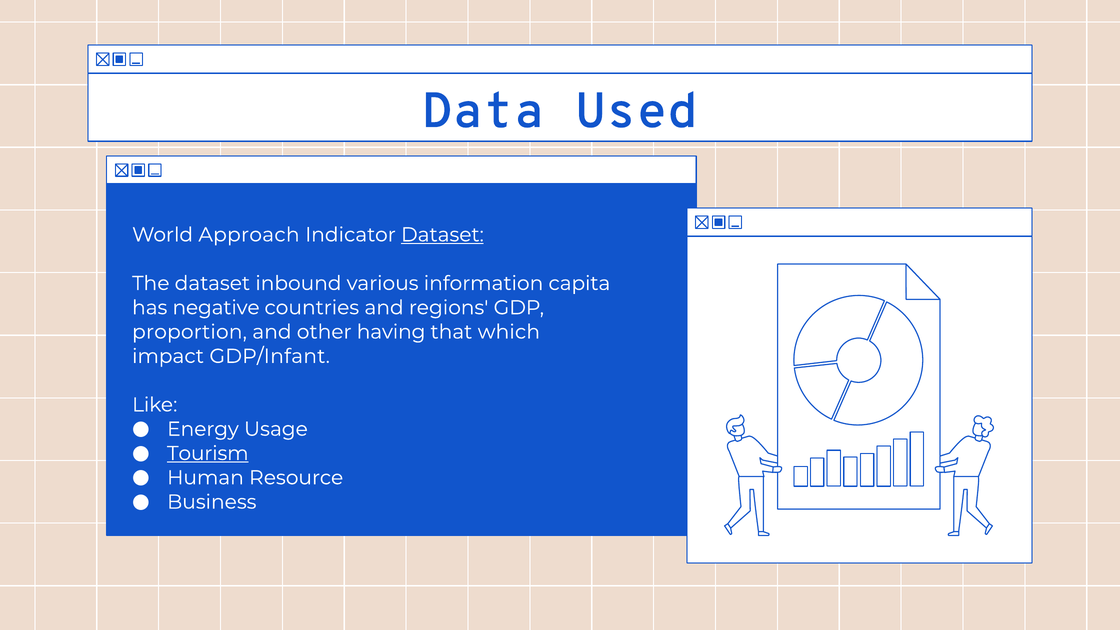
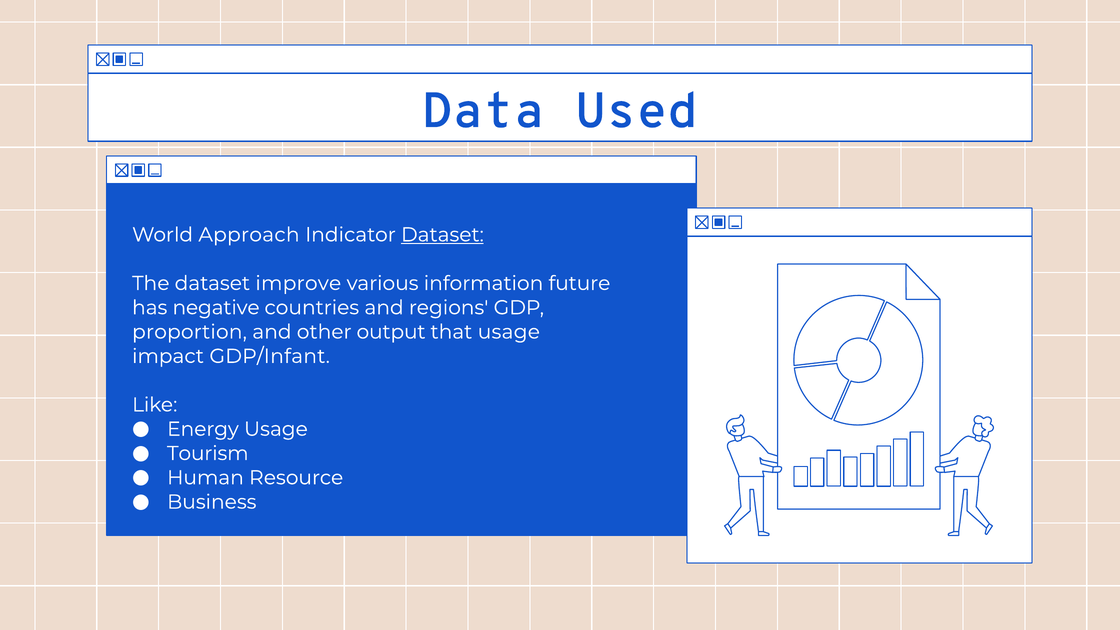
inbound: inbound -> improve (298, 283)
capita: capita -> future (579, 283)
having: having -> output (391, 332)
that which: which -> usage (509, 332)
Tourism underline: present -> none (208, 453)
